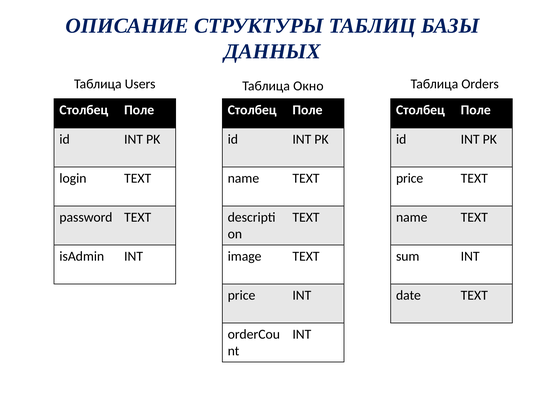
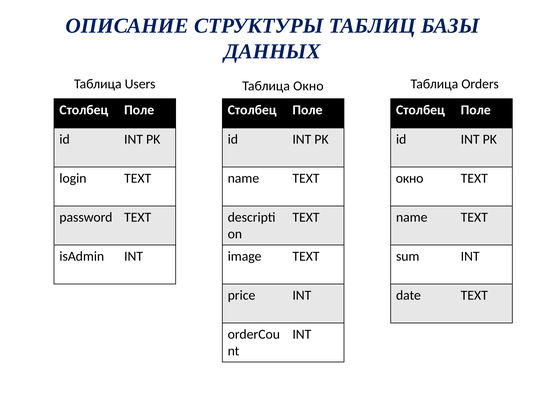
price: price -> окно (410, 178)
